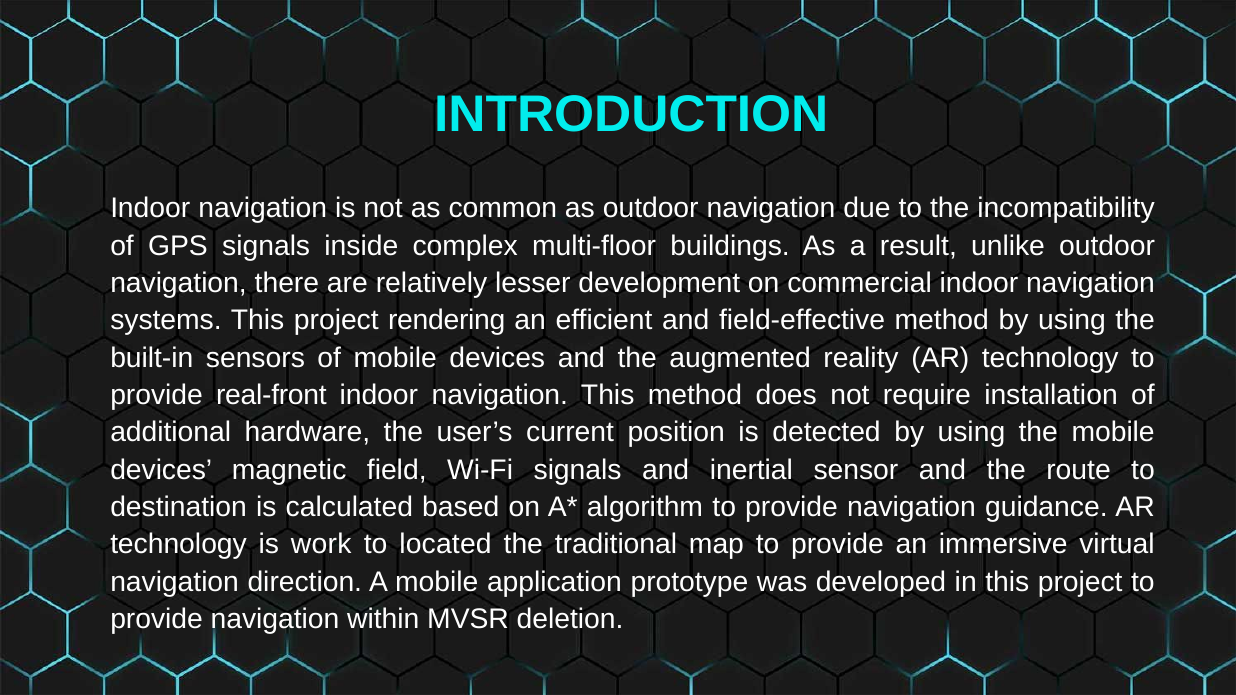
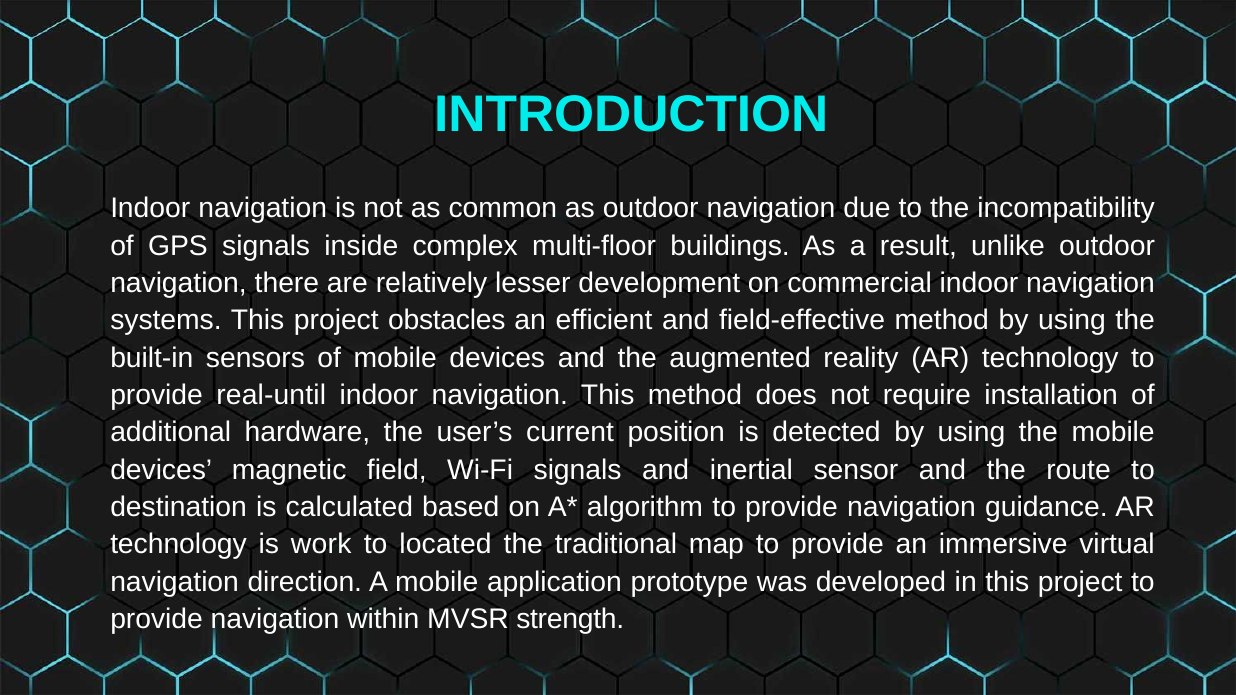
rendering: rendering -> obstacles (447, 321)
real-front: real-front -> real-until (271, 395)
deletion: deletion -> strength (570, 620)
